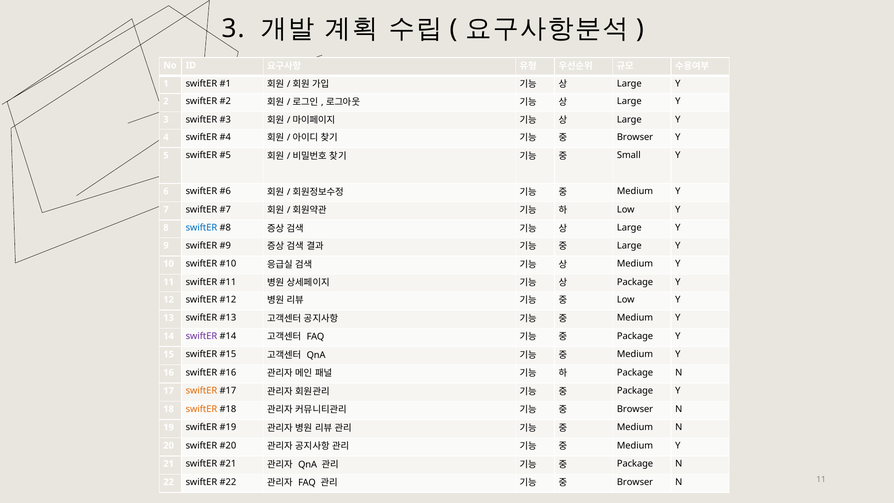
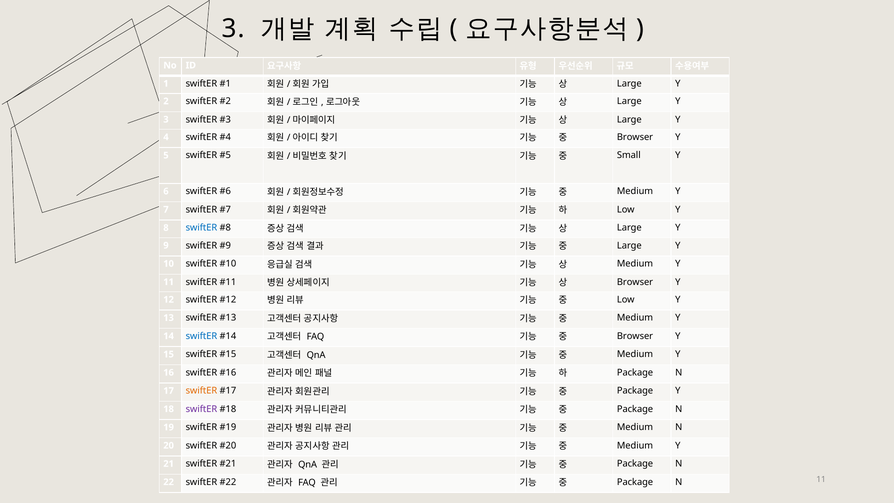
Package: Package -> Browser (635, 282)
swiftER colour: purple -> blue (201, 336)
Package: Package -> Browser (635, 336)
swiftER colour: orange -> purple (201, 409)
Browser: Browser -> Package (635, 409)
Browser: Browser -> Package (635, 482)
